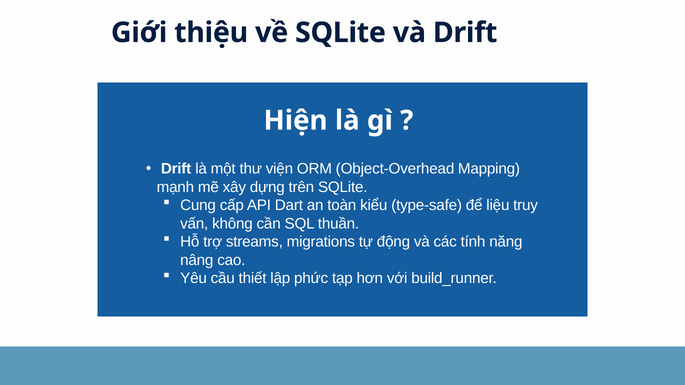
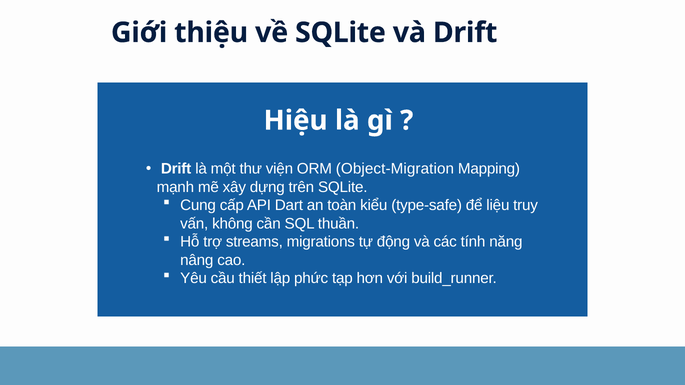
Hiện: Hiện -> Hiệu (296, 121)
Object-Overhead: Object-Overhead -> Object-Migration (395, 169)
